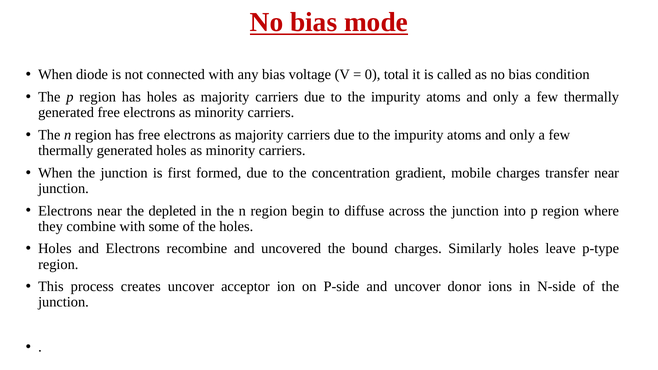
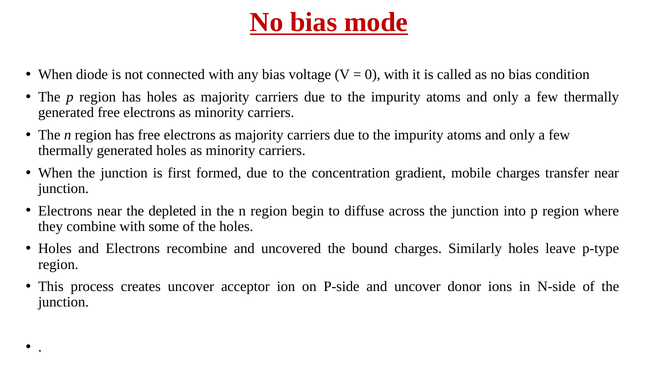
0 total: total -> with (396, 75)
